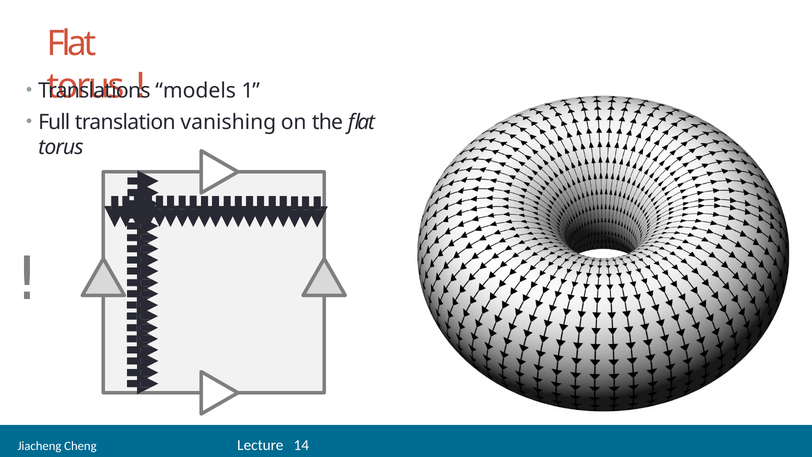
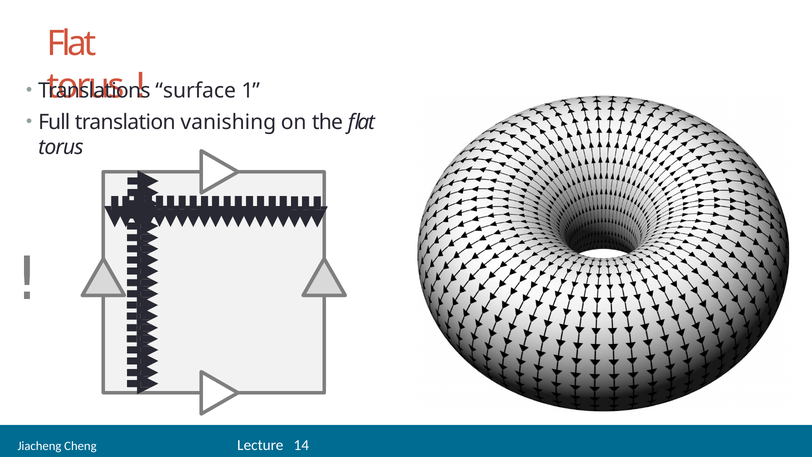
models: models -> surface (196, 91)
